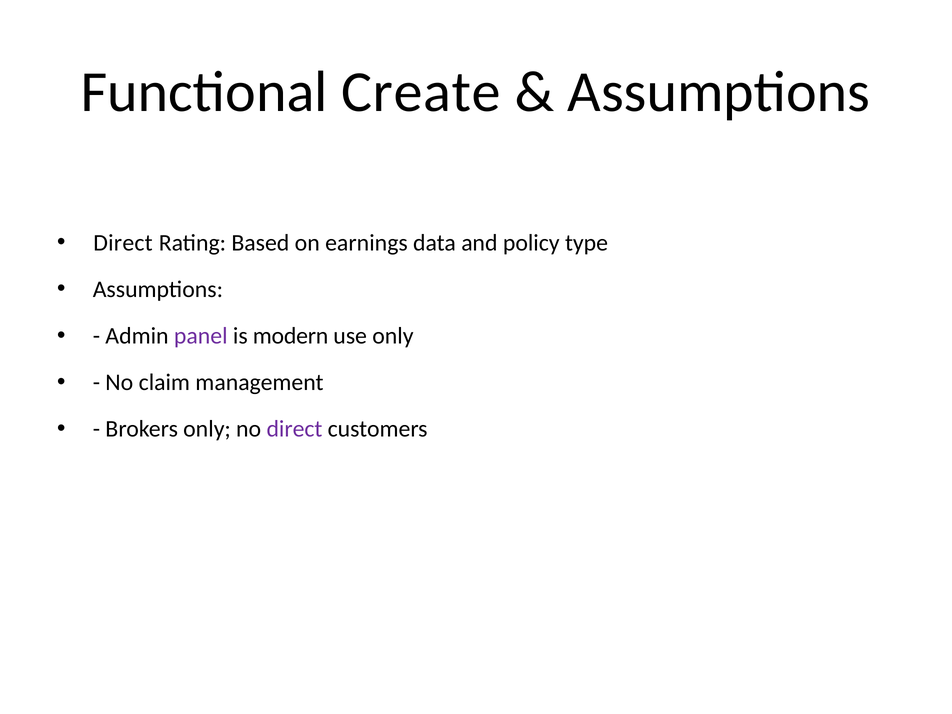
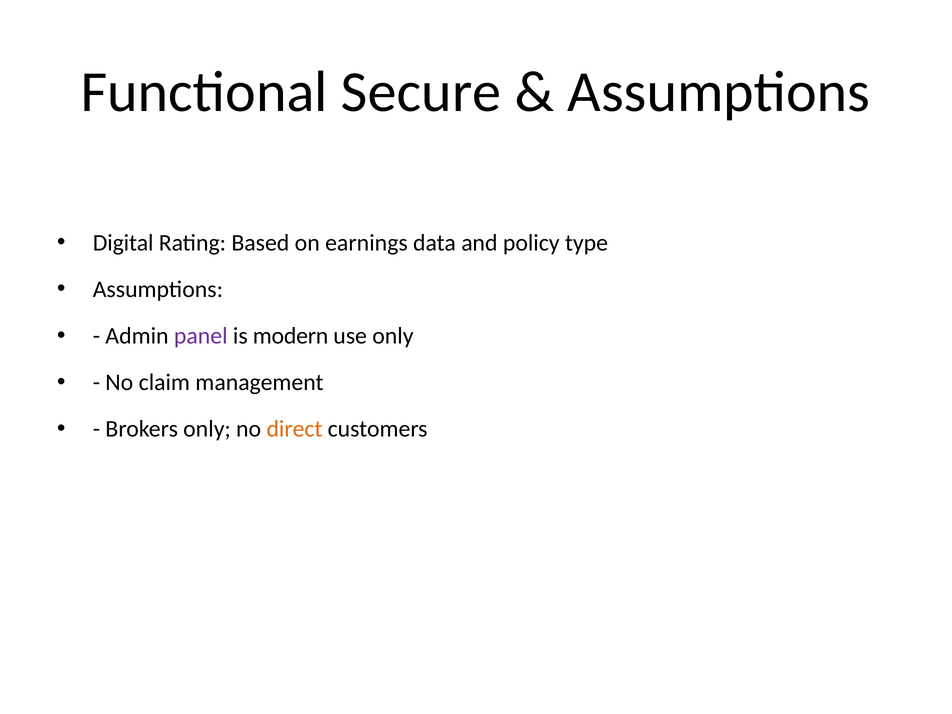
Create: Create -> Secure (421, 92)
Direct: Direct -> Digital (123, 243)
direct colour: purple -> orange (294, 429)
